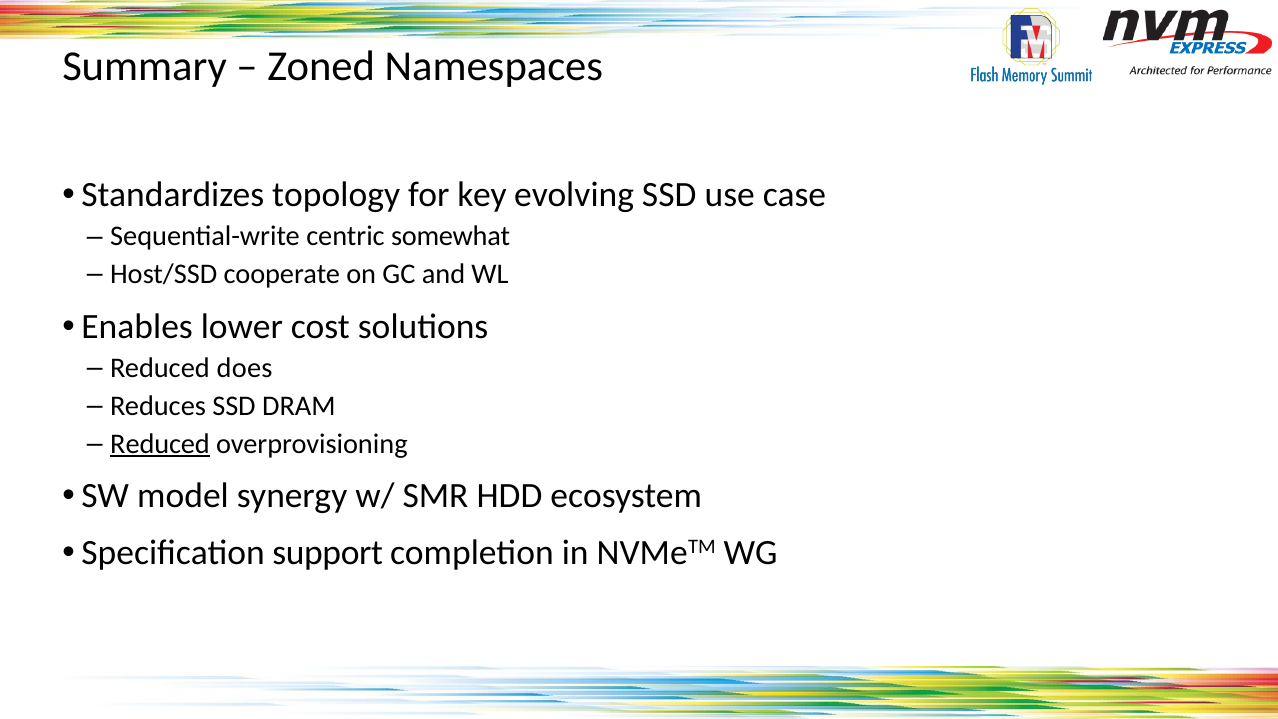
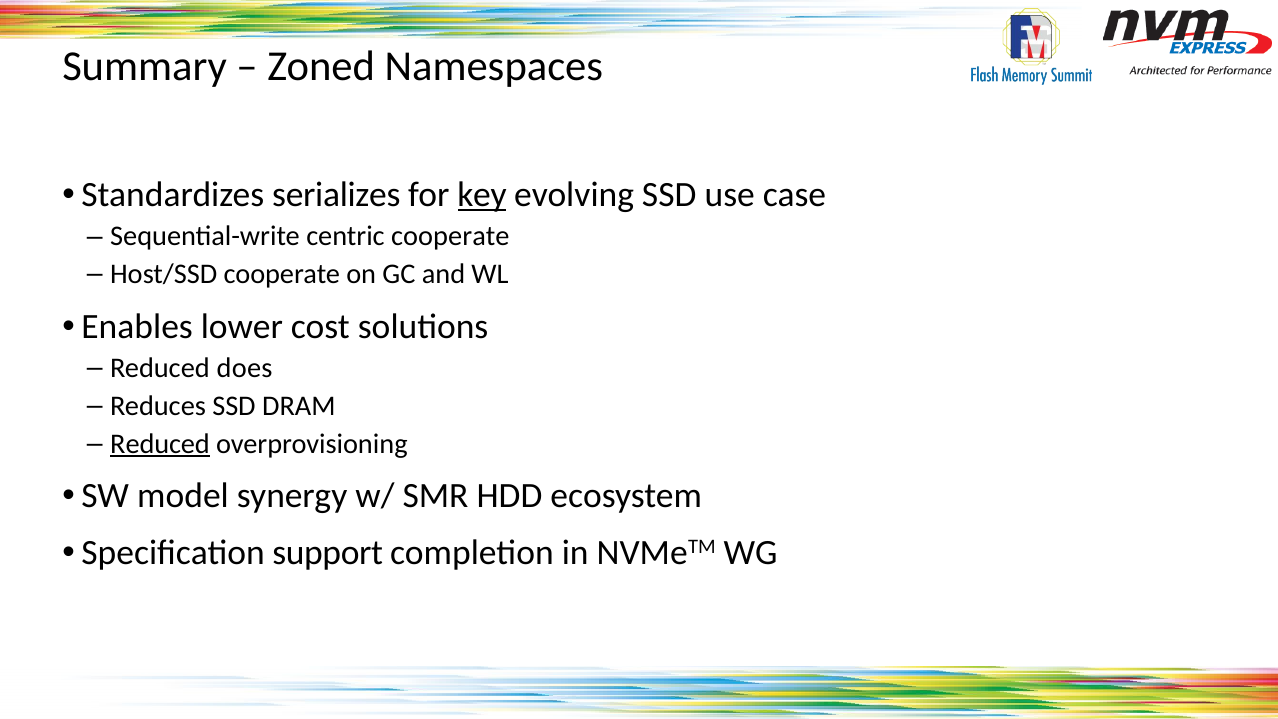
topology: topology -> serializes (336, 195)
key underline: none -> present (482, 195)
centric somewhat: somewhat -> cooperate (450, 237)
